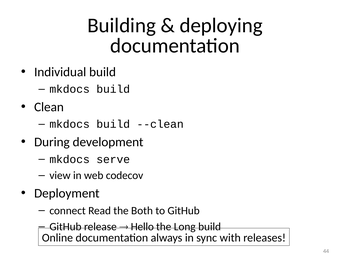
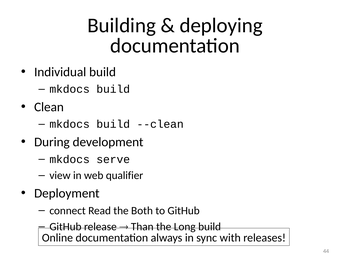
codecov: codecov -> qualifier (125, 175)
Hello: Hello -> Than (142, 226)
